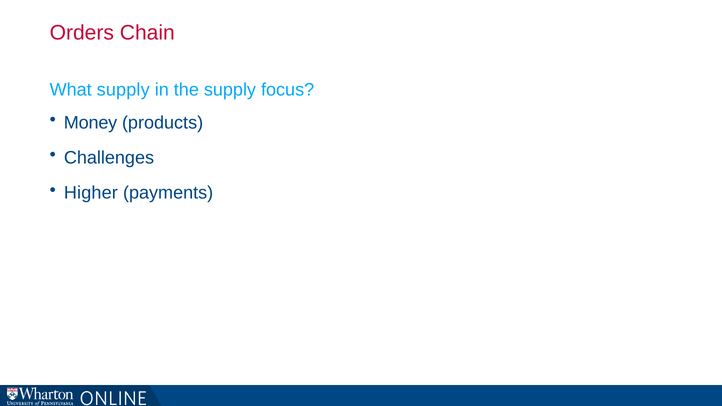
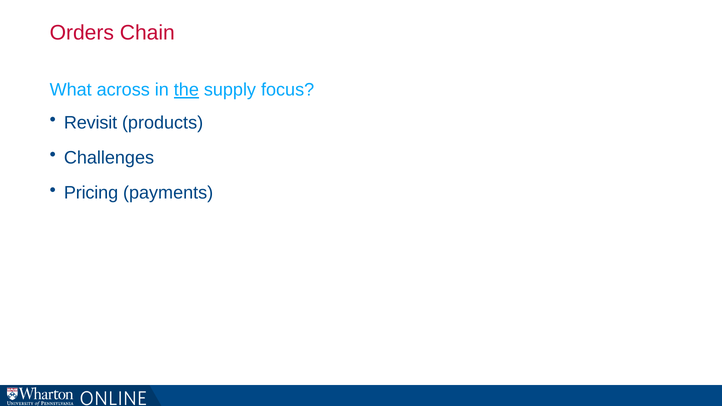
What supply: supply -> across (123, 90)
the underline: none -> present (186, 90)
Money: Money -> Revisit (91, 123)
Higher: Higher -> Pricing (91, 193)
